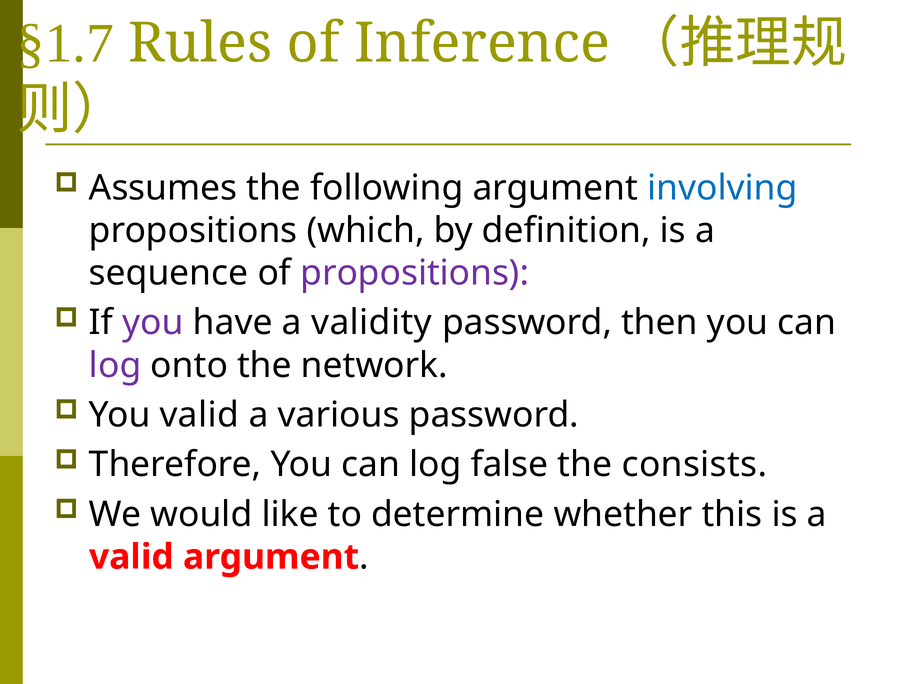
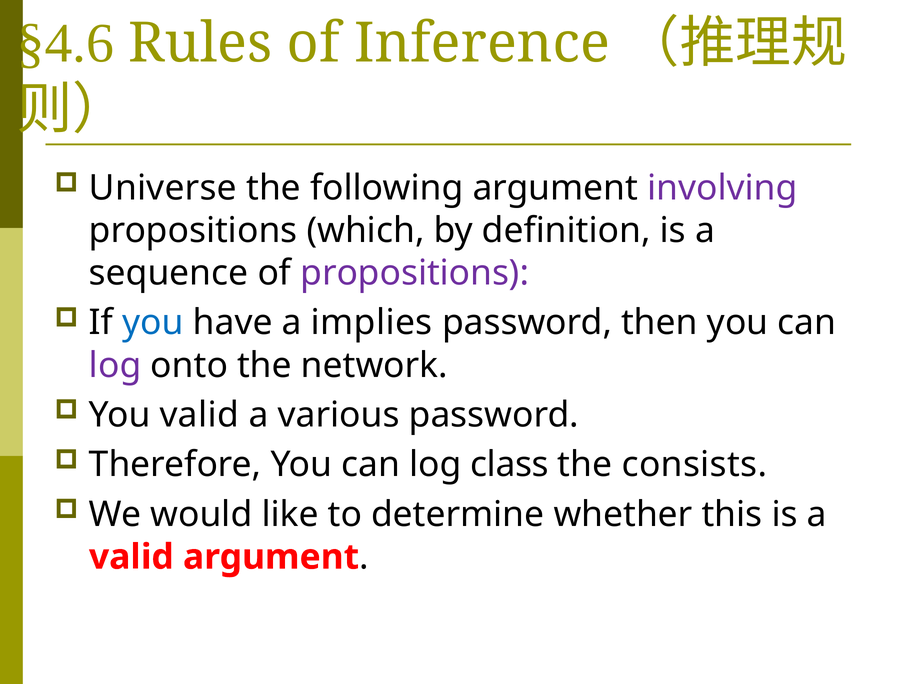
§1.7: §1.7 -> §4.6 (65, 43)
Assumes: Assumes -> Universe (163, 188)
involving colour: blue -> purple (722, 188)
you colour: purple -> blue (153, 323)
validity: validity -> implies (372, 323)
false: false -> class (510, 465)
